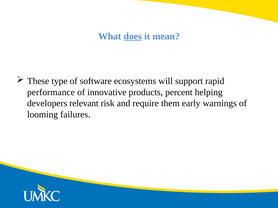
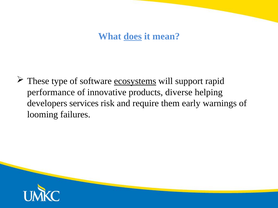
ecosystems underline: none -> present (135, 81)
percent: percent -> diverse (179, 92)
relevant: relevant -> services (84, 104)
